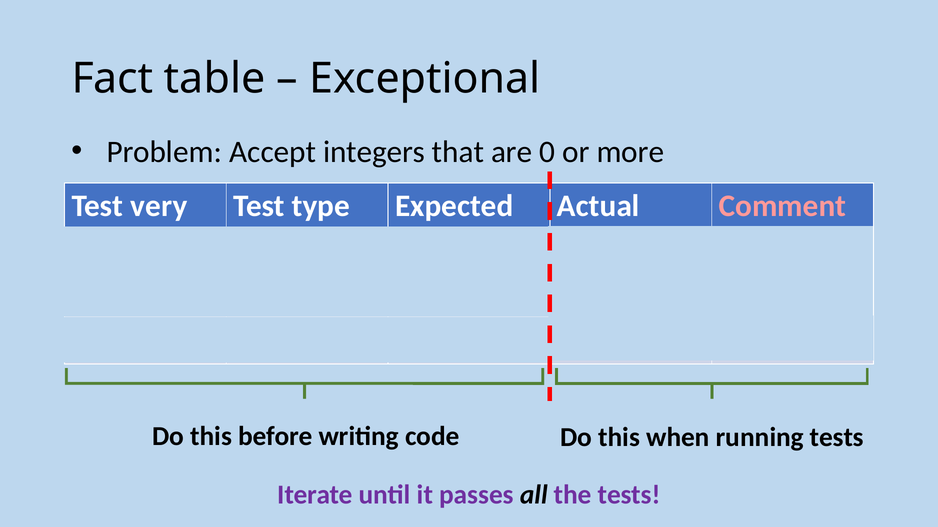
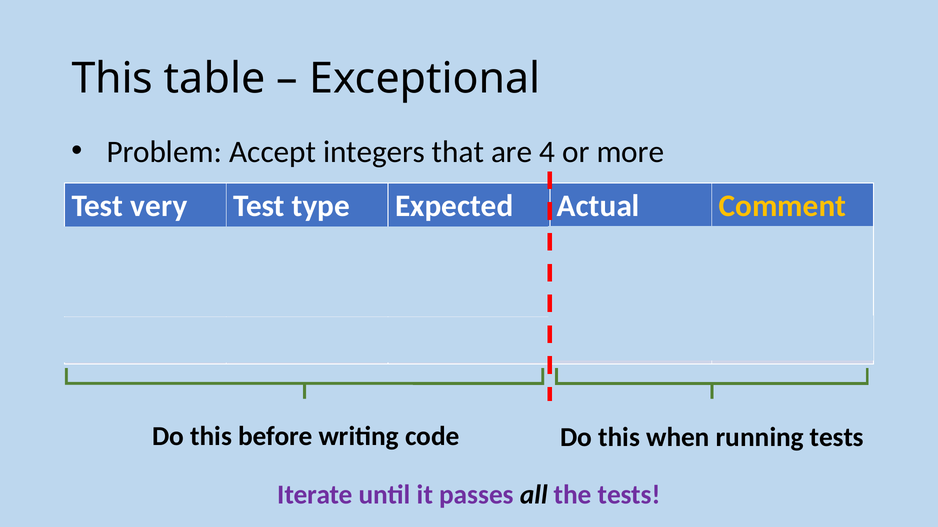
Fact: Fact -> This (112, 79)
are 0: 0 -> 4 (547, 152)
Comment colour: pink -> yellow (782, 206)
